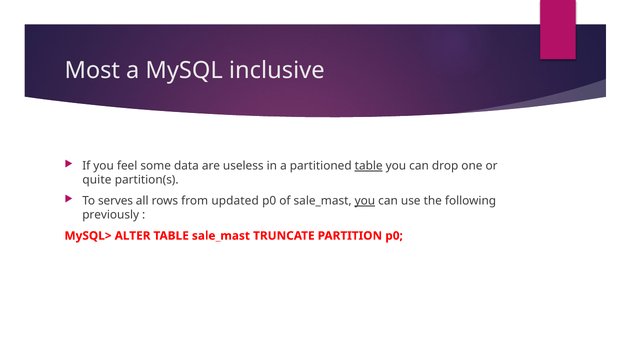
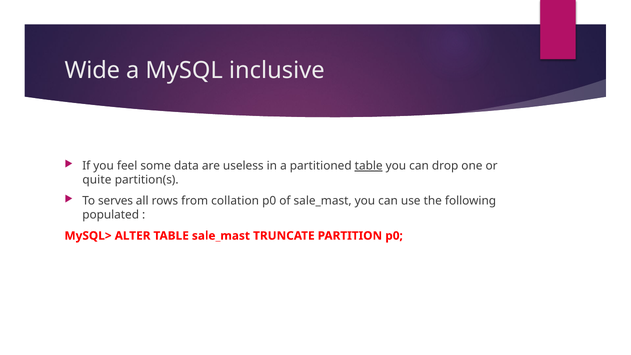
Most: Most -> Wide (92, 70)
updated: updated -> collation (235, 201)
you underline: present -> none (365, 201)
previously: previously -> populated (111, 215)
